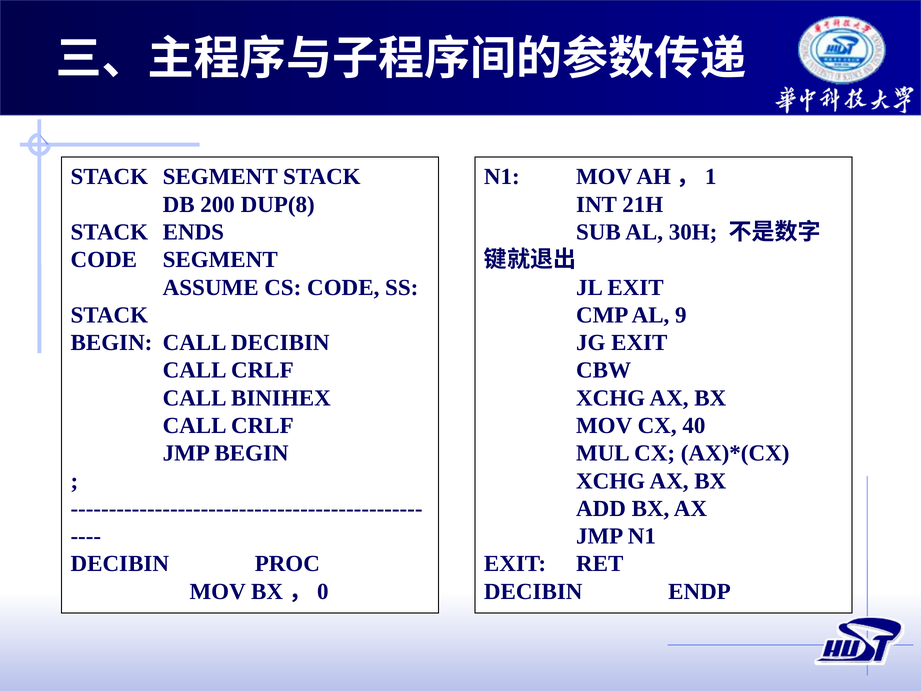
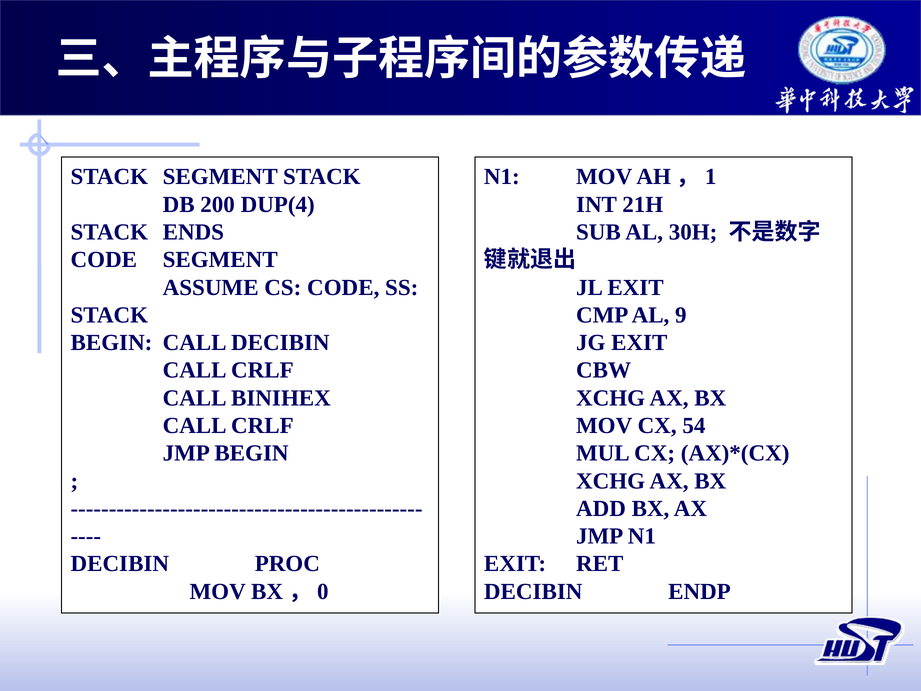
DUP(8: DUP(8 -> DUP(4 (278, 204)
40: 40 -> 54 (694, 425)
